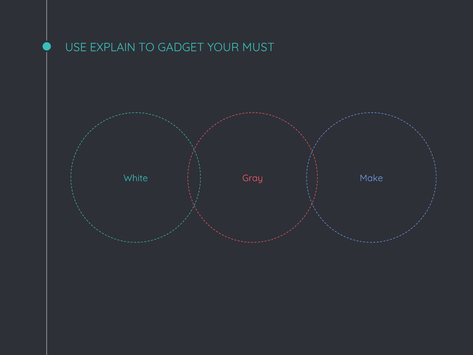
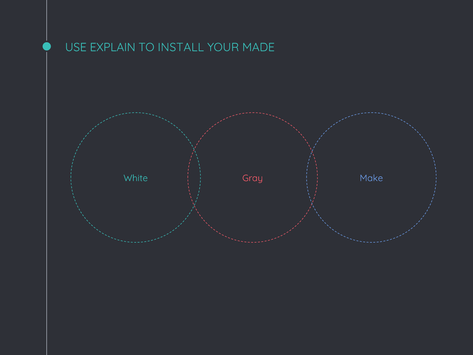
GADGET: GADGET -> INSTALL (181, 47)
MUST: MUST -> MADE (258, 47)
